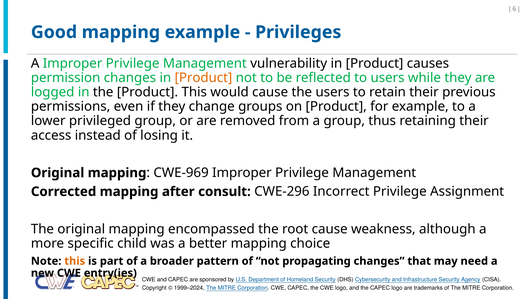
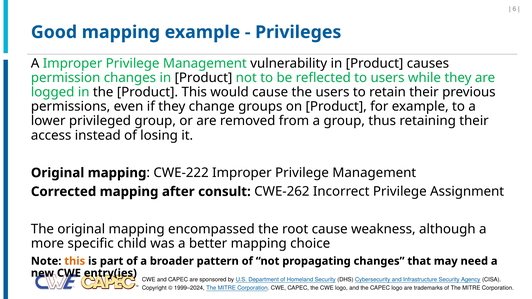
Product colour: orange -> black (203, 78)
CWE-969: CWE-969 -> CWE-222 (181, 173)
CWE-296: CWE-296 -> CWE-262 (282, 192)
